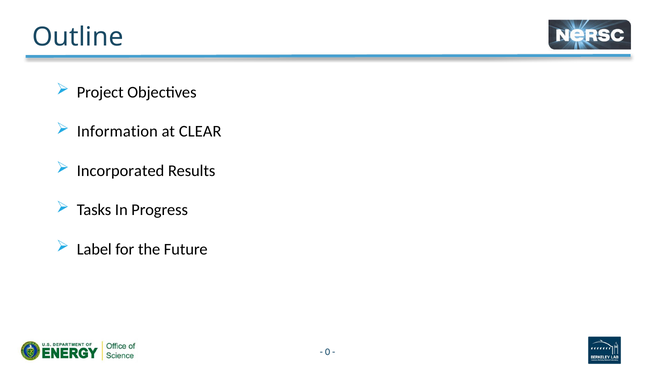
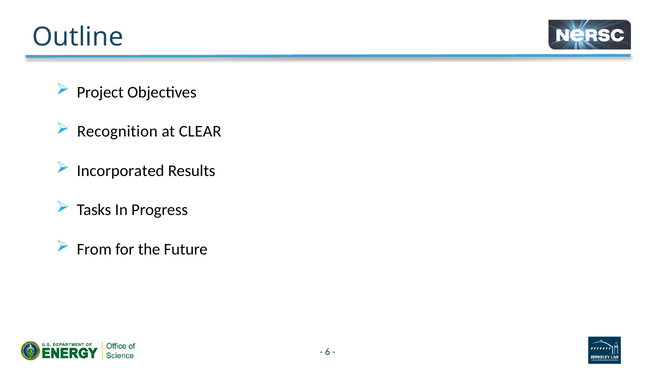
Information: Information -> Recognition (117, 131)
Label: Label -> From (94, 249)
0: 0 -> 6 (328, 352)
